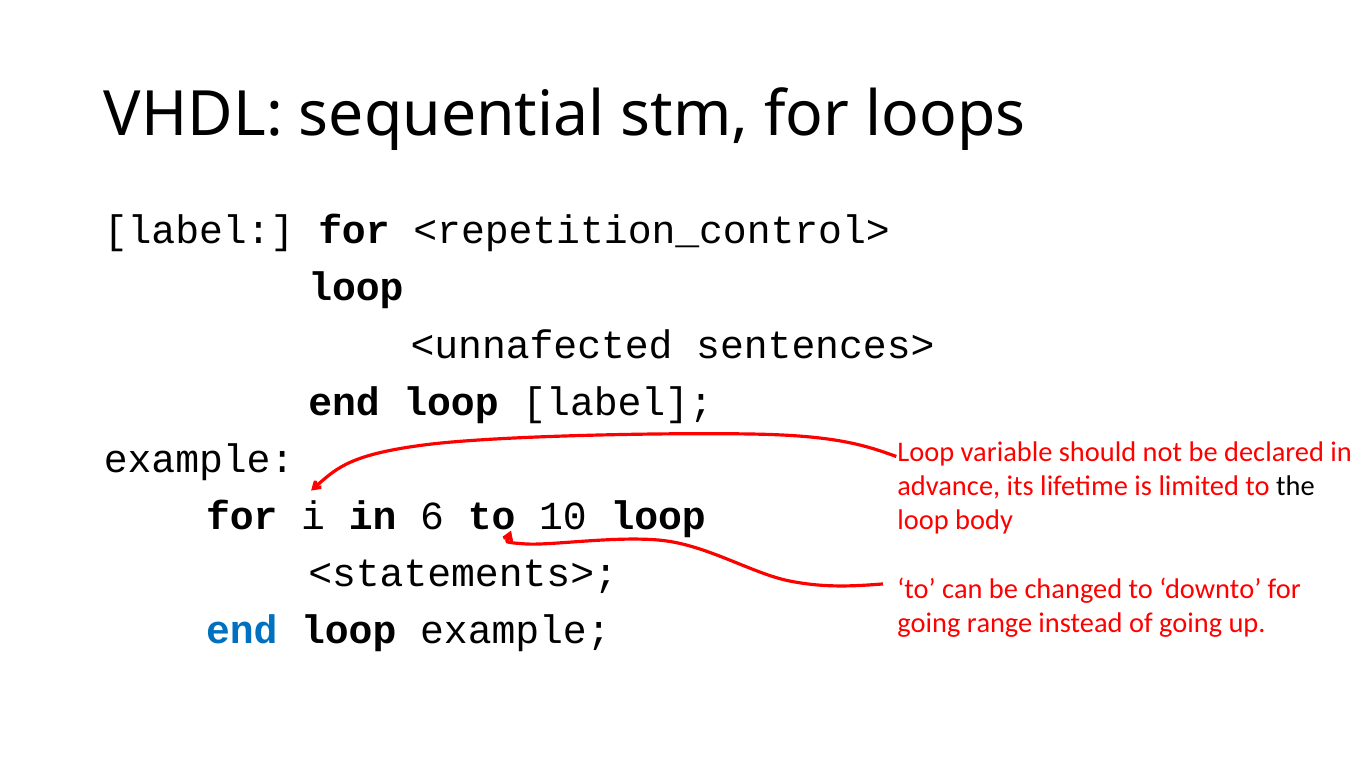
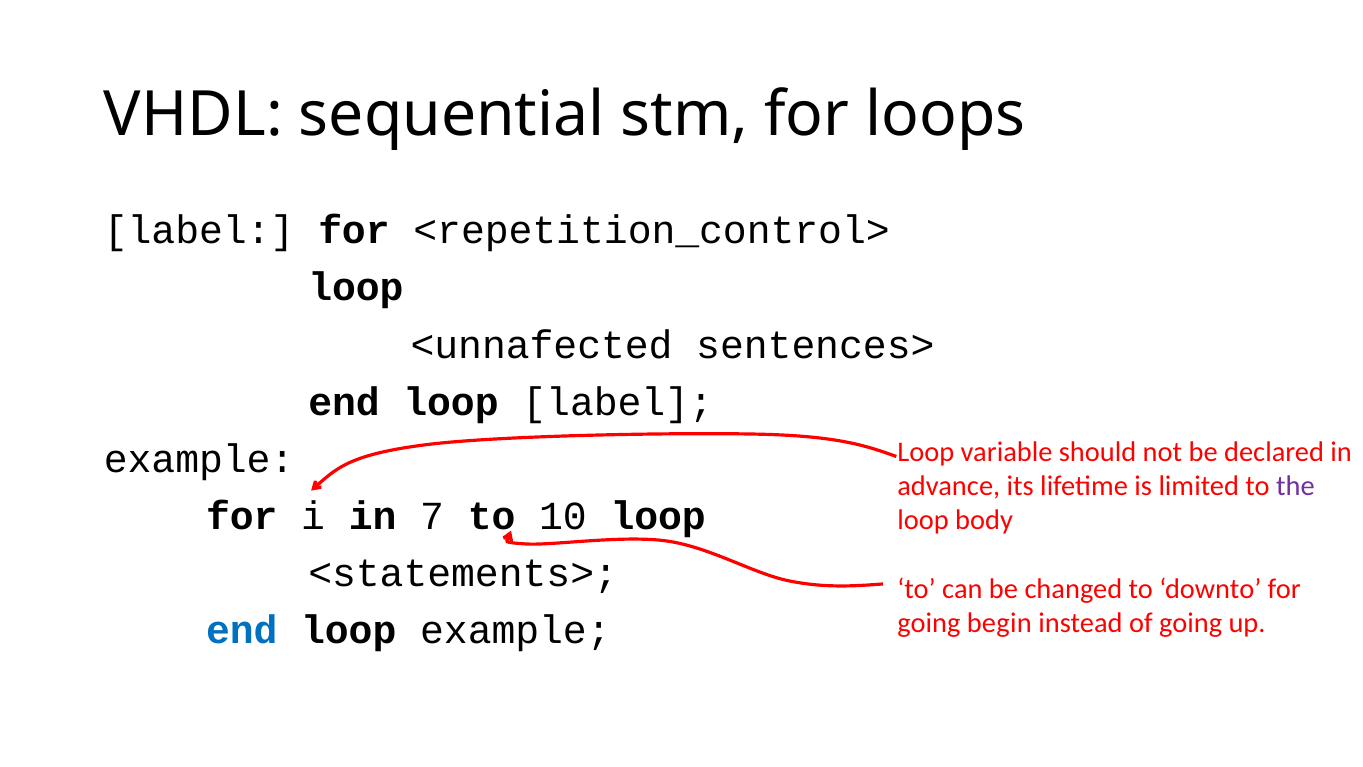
the colour: black -> purple (1295, 486)
6: 6 -> 7 (432, 516)
range: range -> begin (999, 623)
